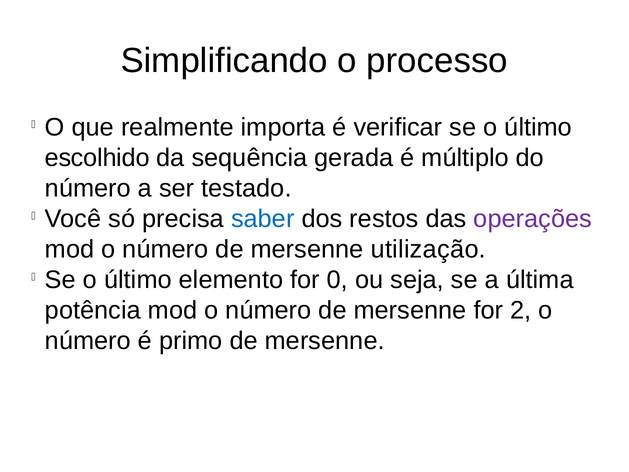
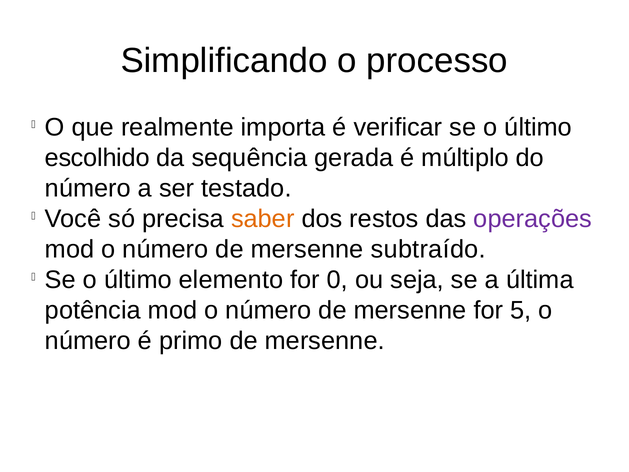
saber colour: blue -> orange (263, 219)
utilização: utilização -> subtraído (428, 249)
2: 2 -> 5 (521, 310)
